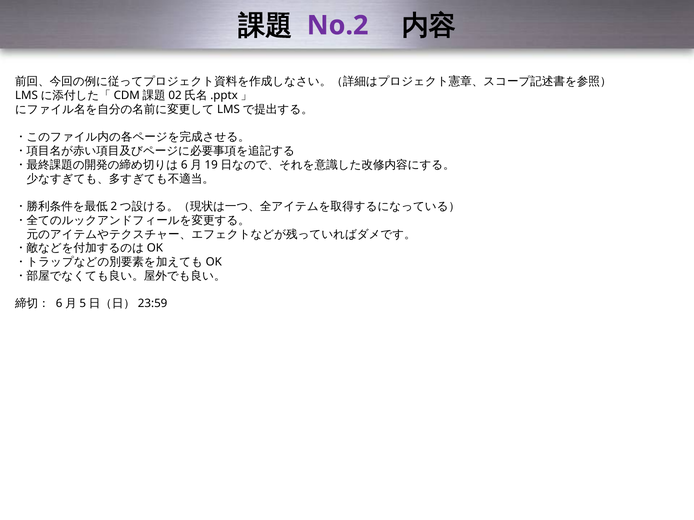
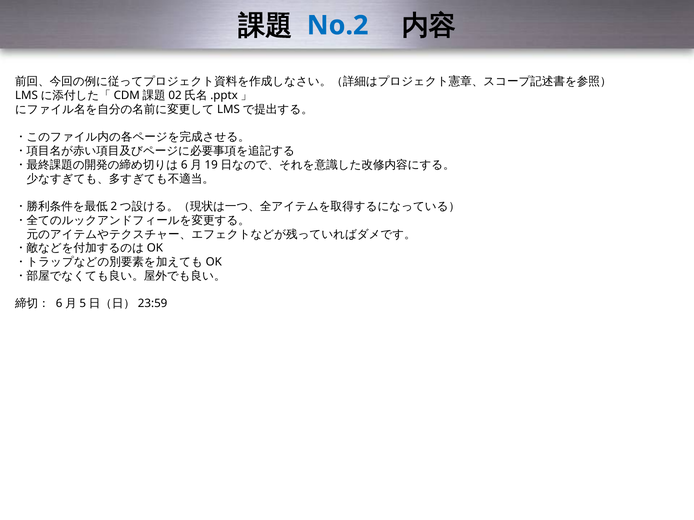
No.2 colour: purple -> blue (338, 25)
